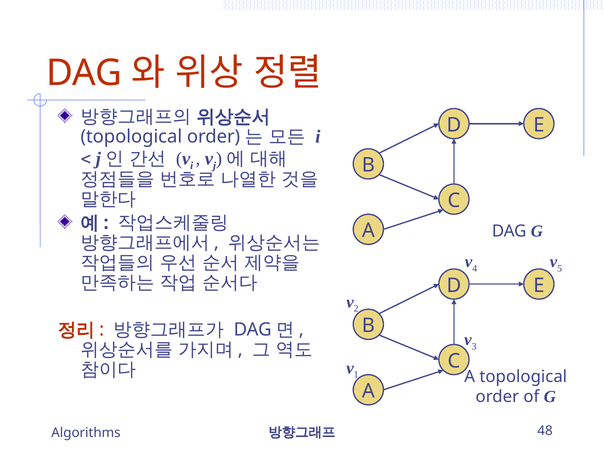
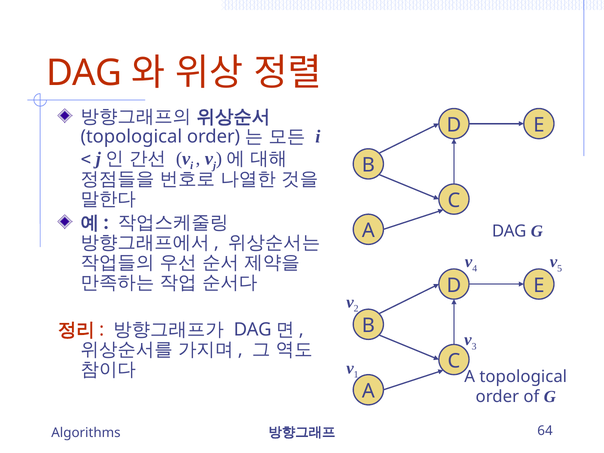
48: 48 -> 64 (545, 431)
